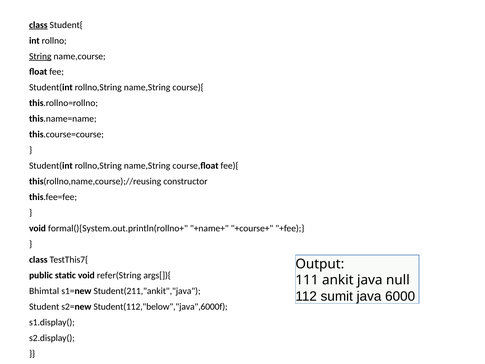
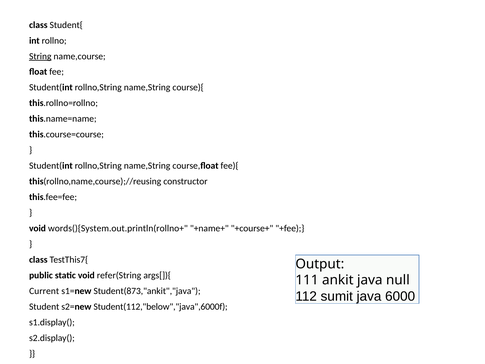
class underline: present -> none (38, 25)
formal(){System.out.println(rollno+: formal(){System.out.println(rollno+ -> words(){System.out.println(rollno+ (118, 228)
Bhimtal: Bhimtal -> Current (44, 291)
Student(211,"ankit","java: Student(211,"ankit","java -> Student(873,"ankit","java (147, 291)
